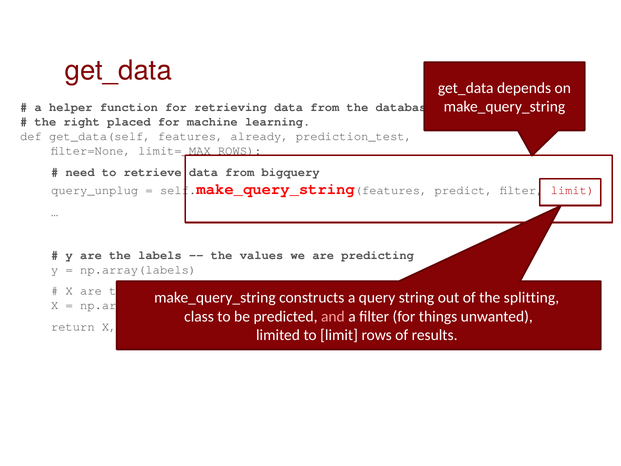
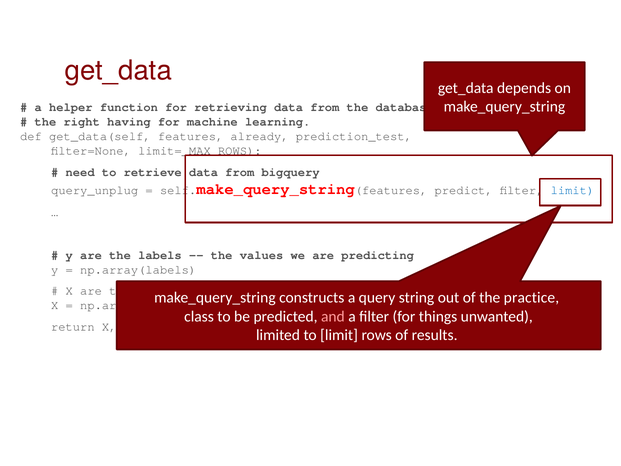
placed: placed -> having (129, 122)
limit colour: red -> blue (572, 190)
splitting: splitting -> practice (531, 298)
